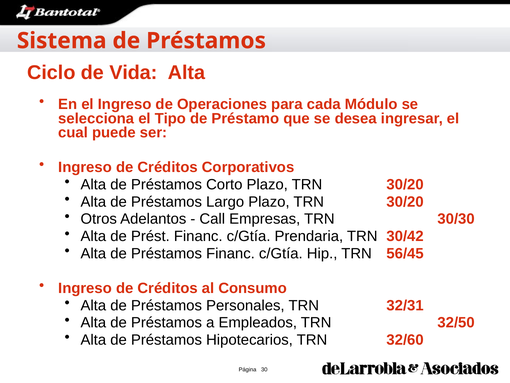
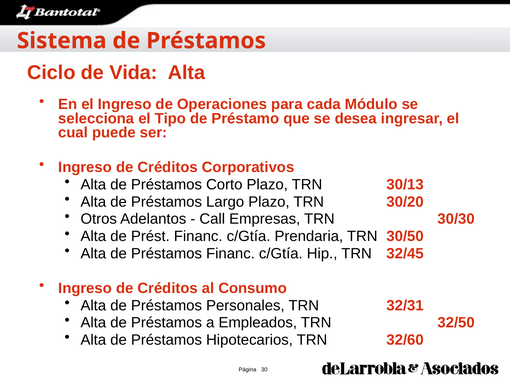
Corto Plazo TRN 30/20: 30/20 -> 30/13 (405, 184)
30/42: 30/42 -> 30/50 (405, 236)
56/45: 56/45 -> 32/45 (405, 253)
